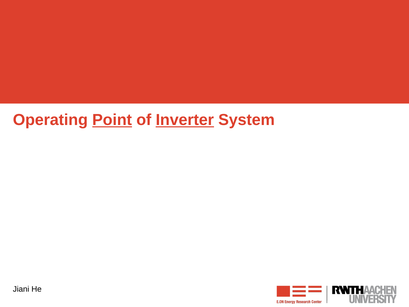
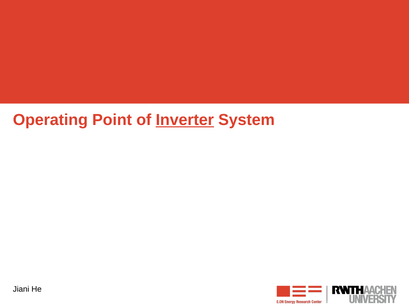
Point underline: present -> none (112, 120)
